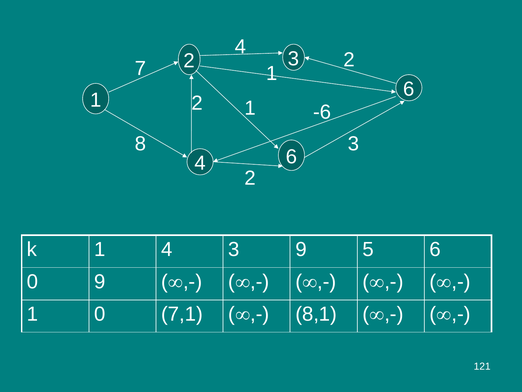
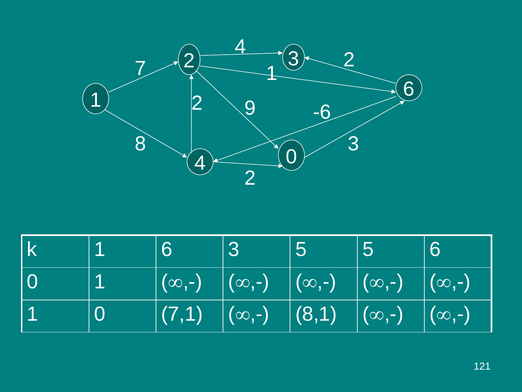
1: 1 -> 9 (250, 108)
4 6: 6 -> 0 (291, 156)
1 4: 4 -> 6 (167, 249)
3 9: 9 -> 5 (301, 249)
0 9: 9 -> 1 (100, 281)
